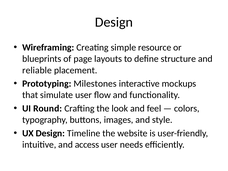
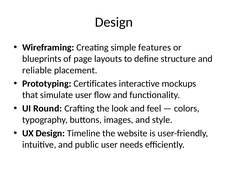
resource: resource -> features (155, 47)
Milestones: Milestones -> Certificates (95, 84)
access: access -> public (87, 145)
